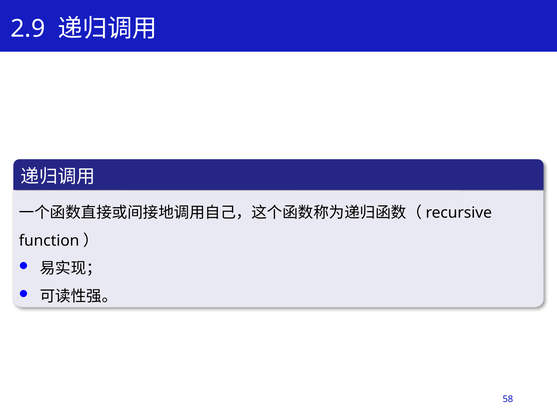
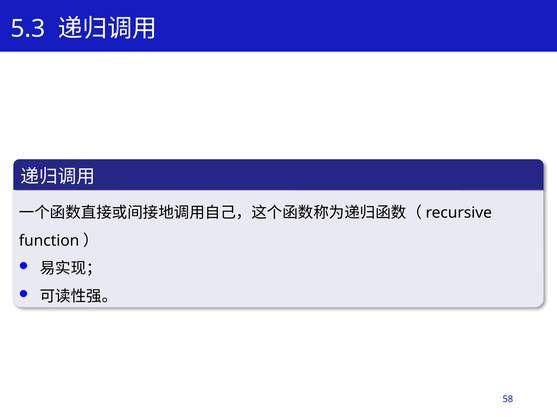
2.9: 2.9 -> 5.3 (28, 29)
